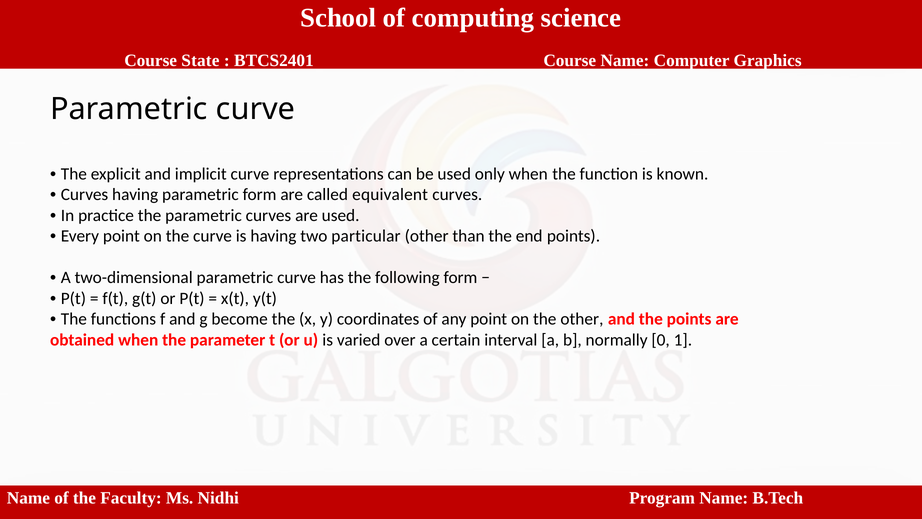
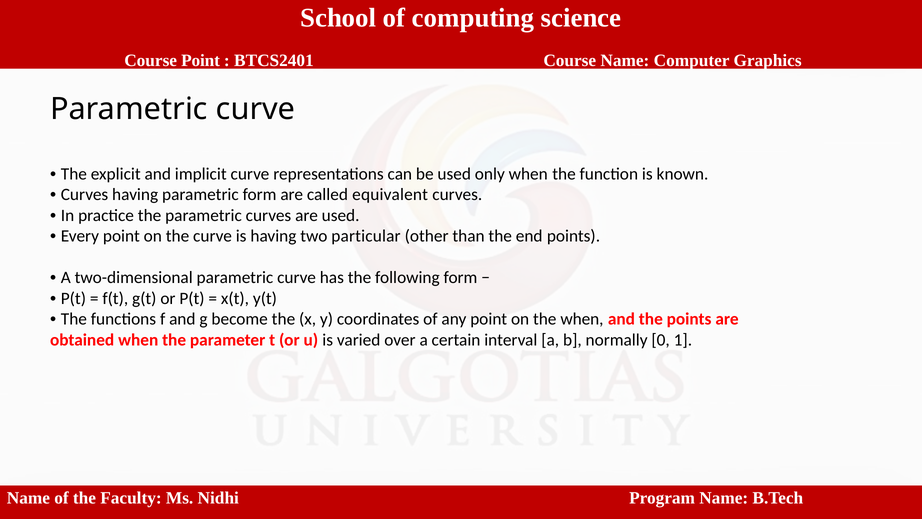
Course State: State -> Point (201, 60)
the other: other -> when (582, 319)
